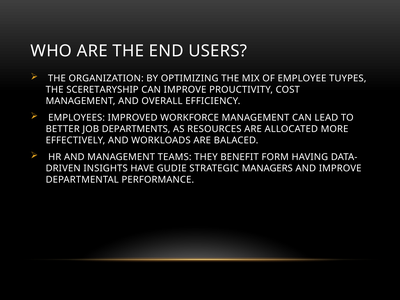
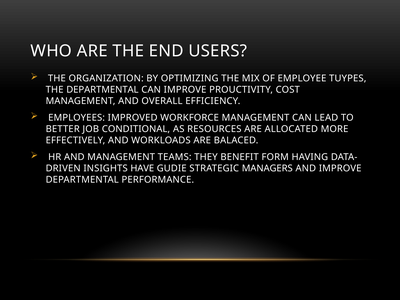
THE SCERETARYSHIP: SCERETARYSHIP -> DEPARTMENTAL (102, 90)
DEPARTMENTS: DEPARTMENTS -> CONDITIONAL (136, 129)
